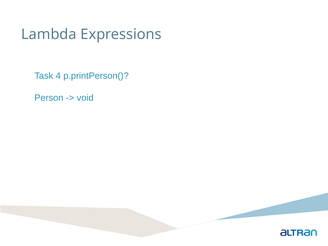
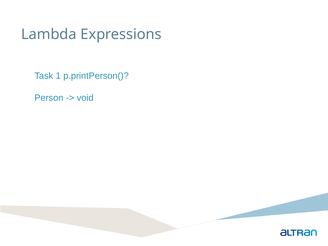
4: 4 -> 1 (58, 76)
